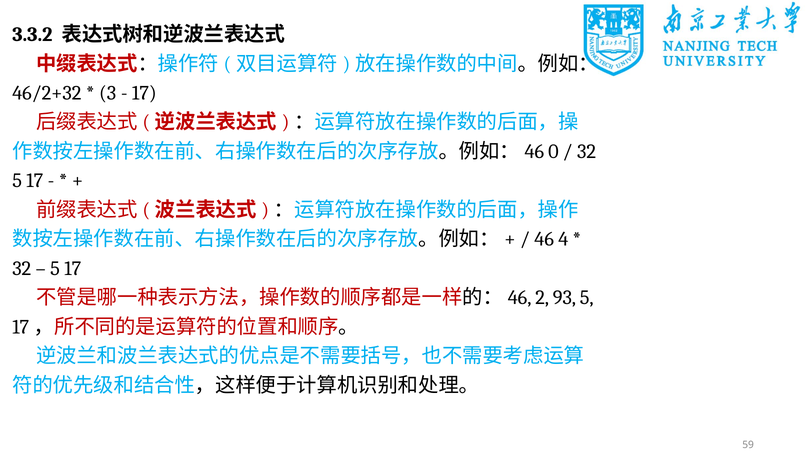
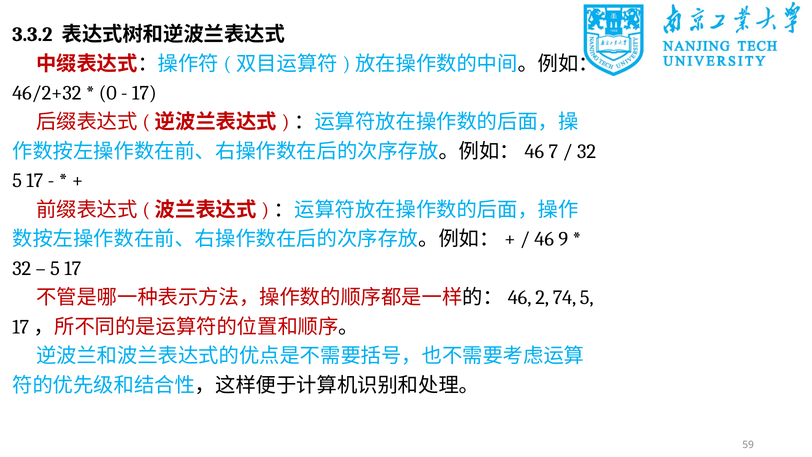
3: 3 -> 0 (108, 93)
0: 0 -> 7 (553, 151)
4: 4 -> 9 (563, 239)
93: 93 -> 74 (565, 298)
